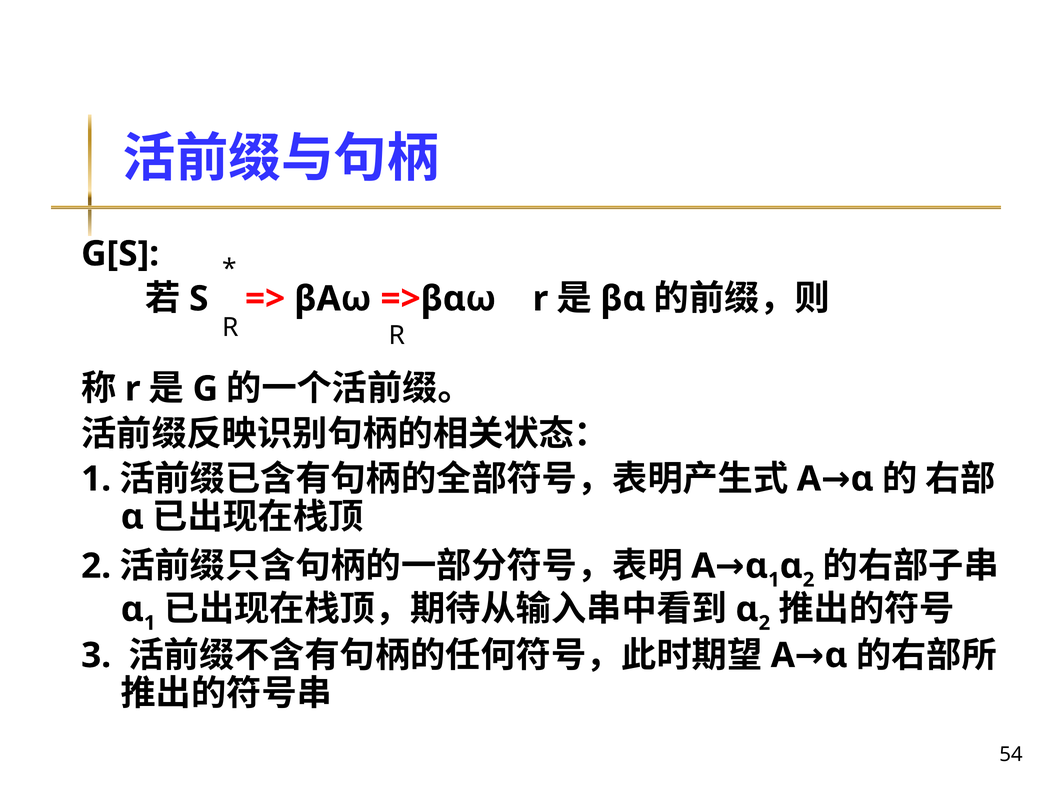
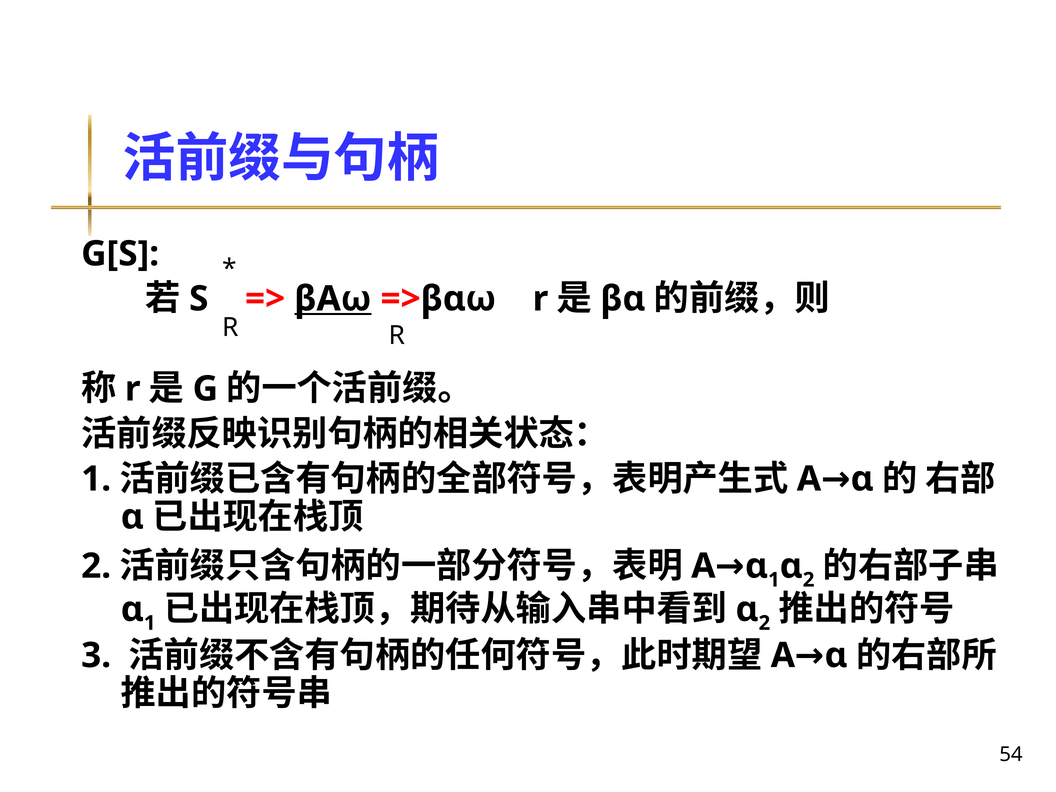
βAω underline: none -> present (333, 299)
